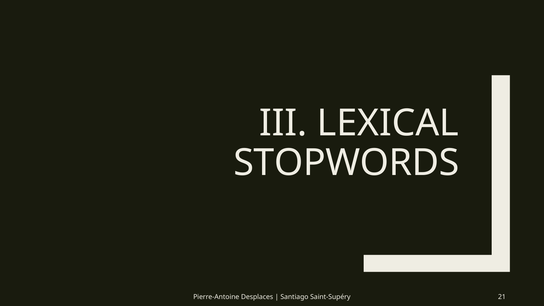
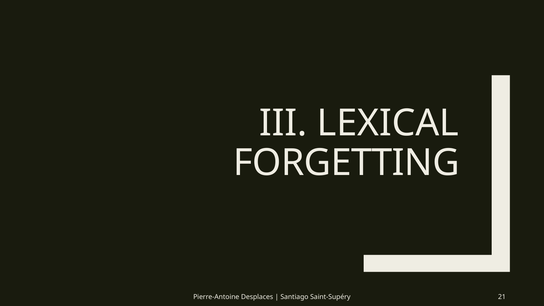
STOPWORDS: STOPWORDS -> FORGETTING (346, 163)
